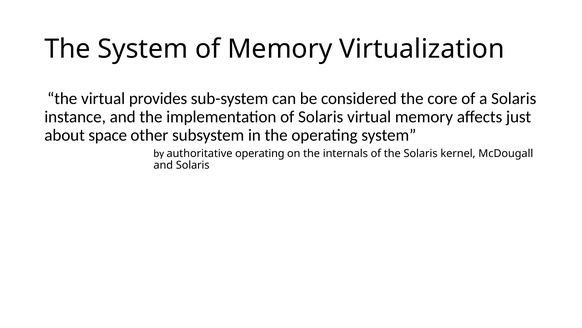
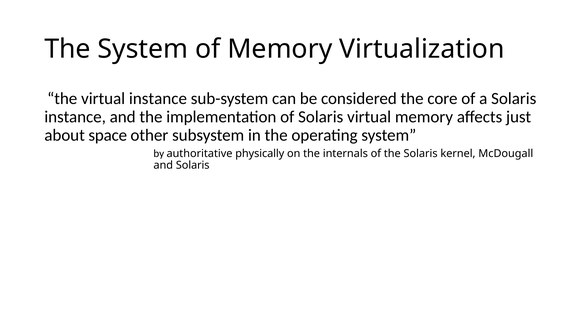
virtual provides: provides -> instance (158, 98)
authoritative operating: operating -> physically (260, 153)
